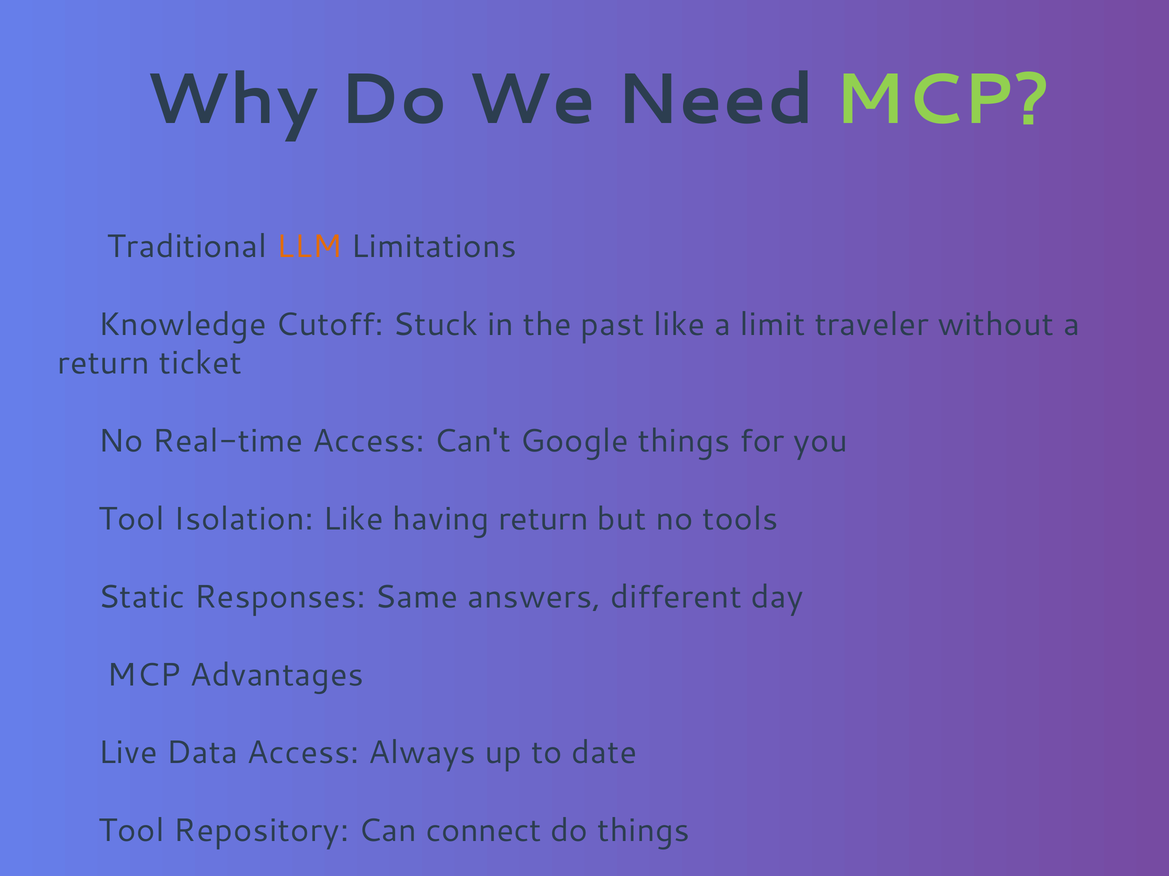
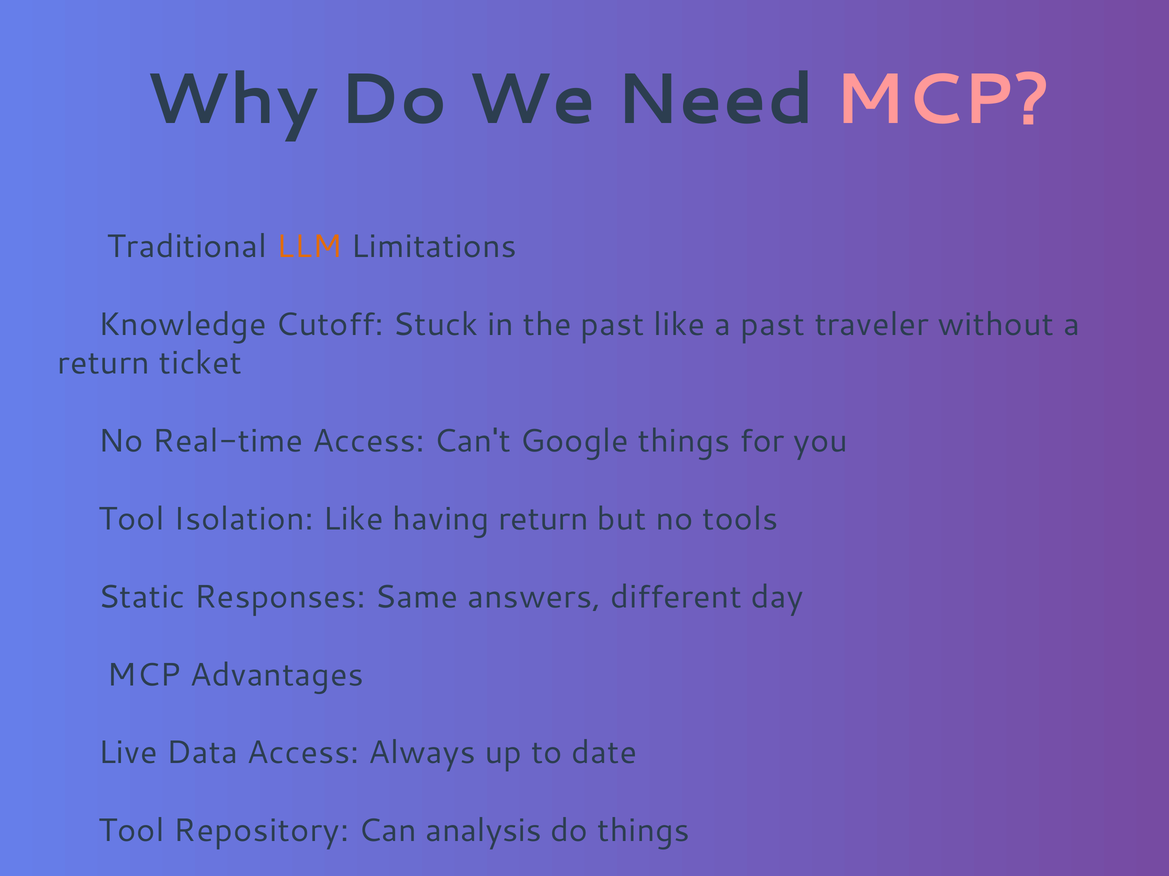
MCP colour: light green -> pink (942, 100)
a limit: limit -> past (773, 325)
connect: connect -> analysis (484, 831)
